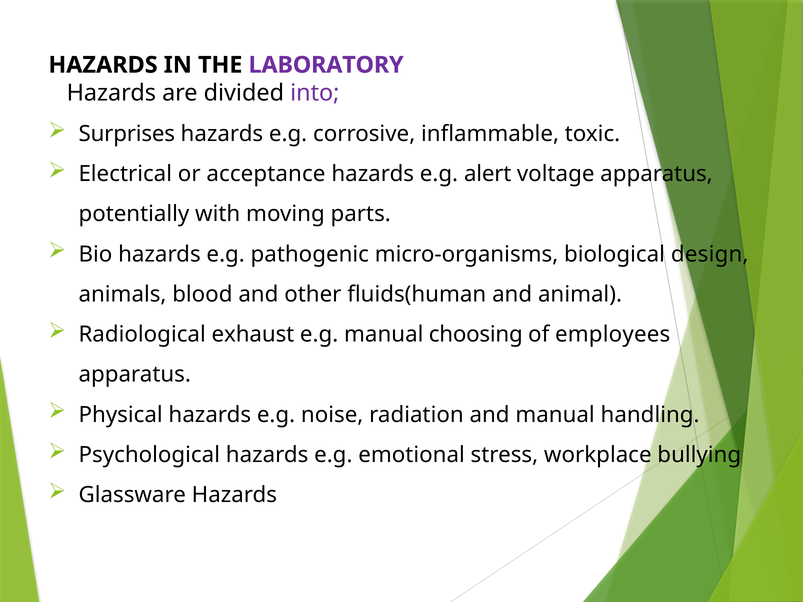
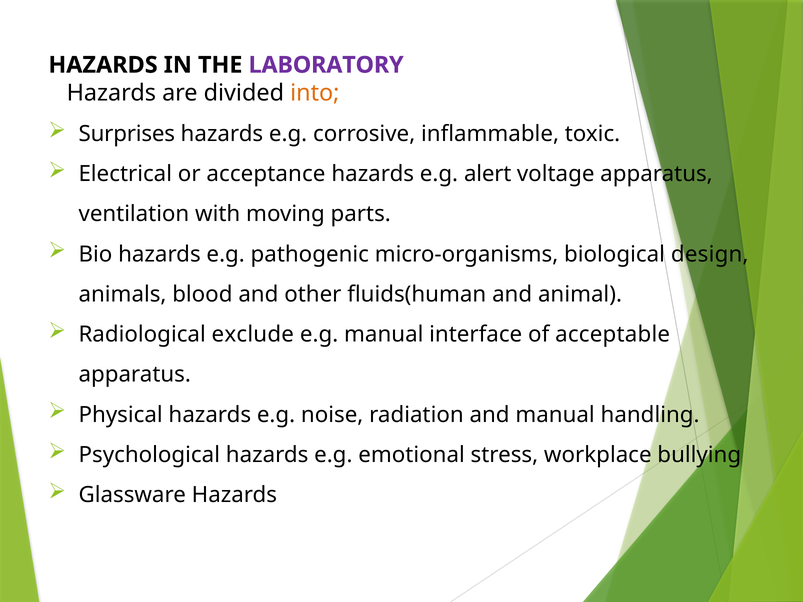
into colour: purple -> orange (315, 93)
potentially: potentially -> ventilation (134, 214)
exhaust: exhaust -> exclude (253, 335)
choosing: choosing -> interface (476, 335)
employees: employees -> acceptable (613, 335)
